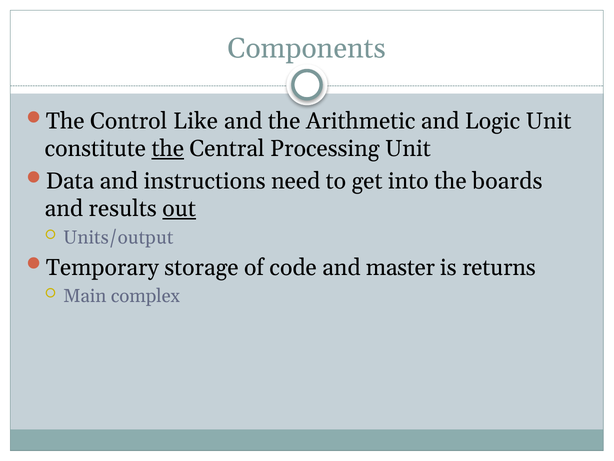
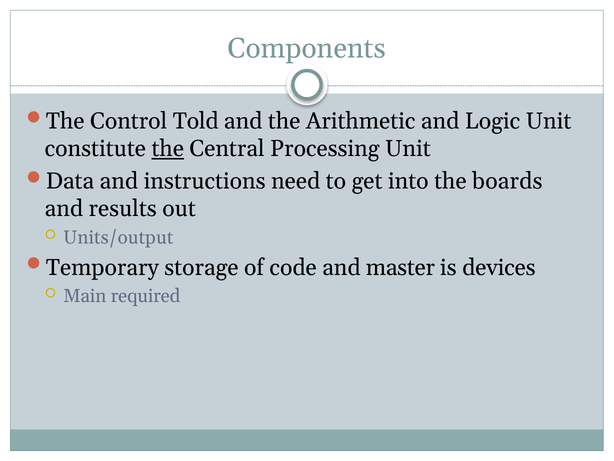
Like: Like -> Told (196, 121)
out underline: present -> none (179, 209)
returns: returns -> devices (499, 267)
complex: complex -> required (146, 296)
